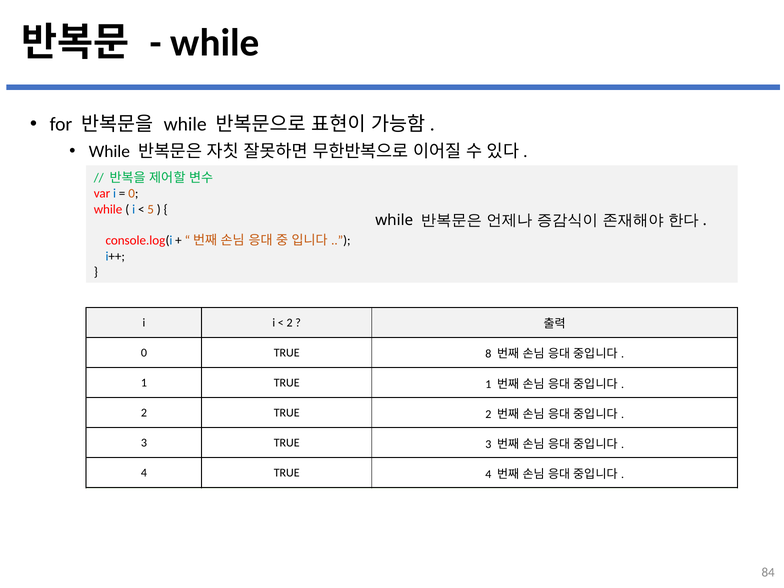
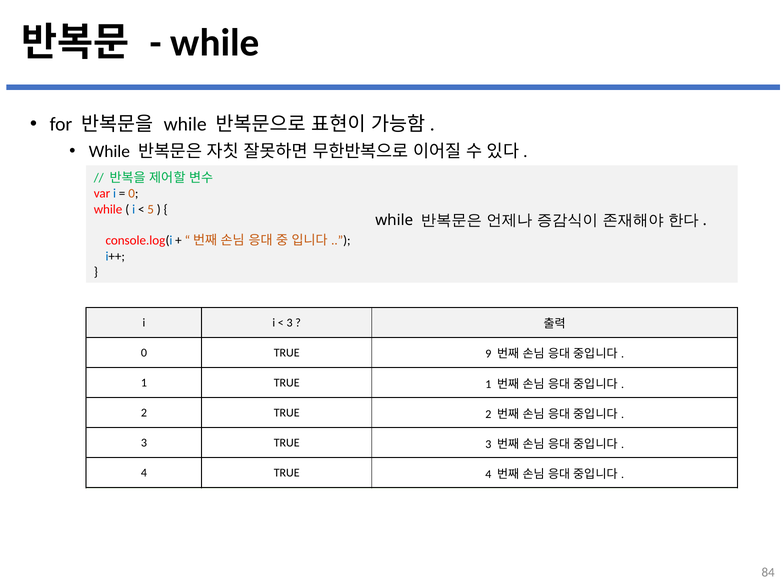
2: 2 -> 3 (290, 323)
8: 8 -> 9 (488, 354)
